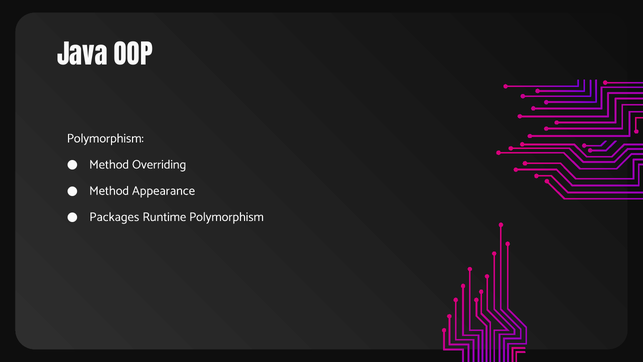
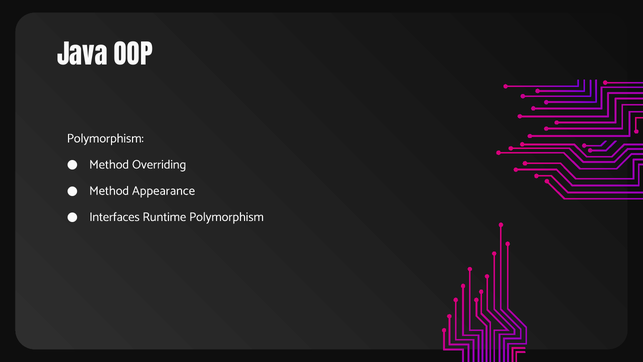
Packages: Packages -> Interfaces (114, 217)
